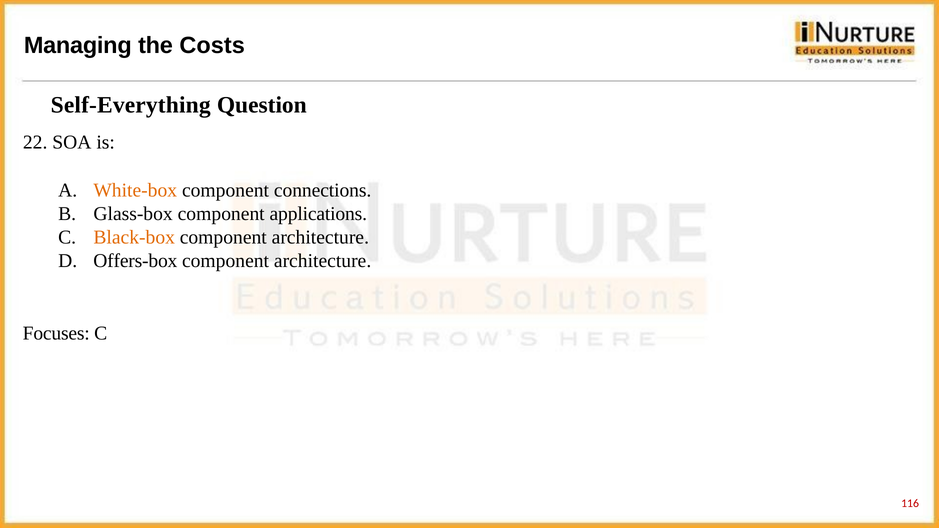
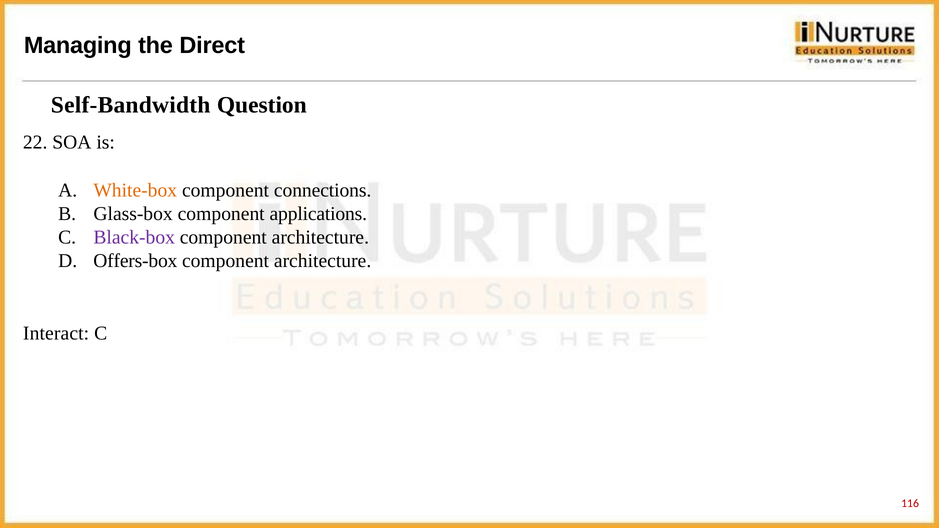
Costs: Costs -> Direct (212, 45)
Self-Everything: Self-Everything -> Self-Bandwidth (131, 105)
Black-box colour: orange -> purple (134, 237)
Focuses: Focuses -> Interact (56, 333)
